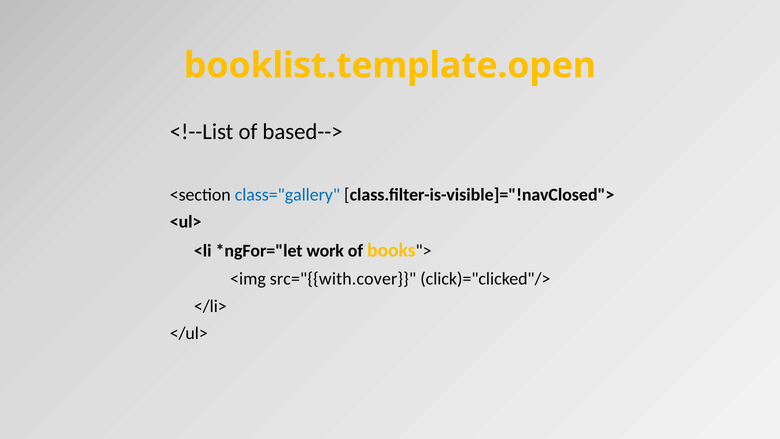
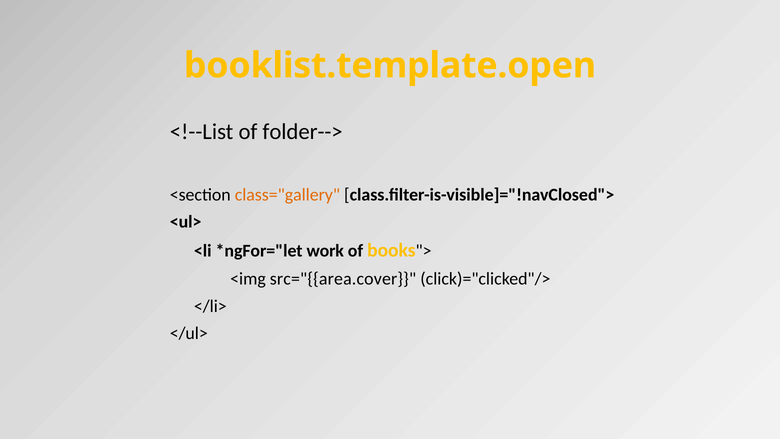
based-->: based--> -> folder--> (303, 132)
class="gallery colour: blue -> orange (287, 195)
src="{{with.cover: src="{{with.cover -> src="{{area.cover (343, 279)
